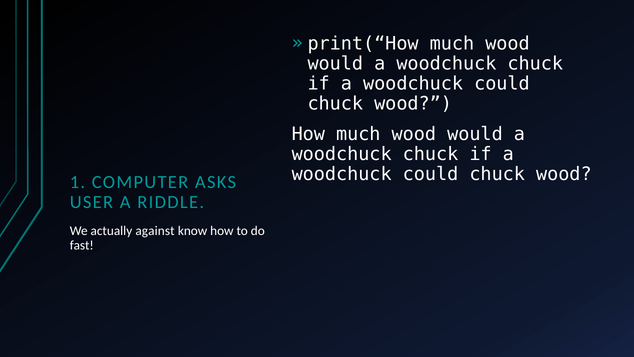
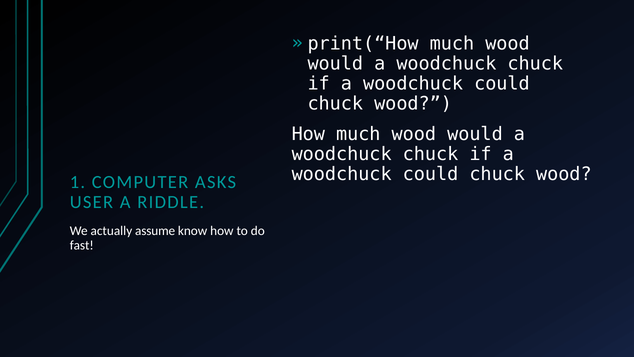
against: against -> assume (155, 231)
